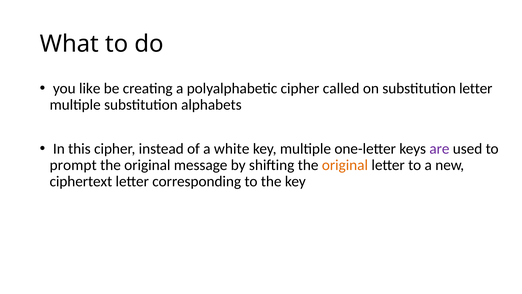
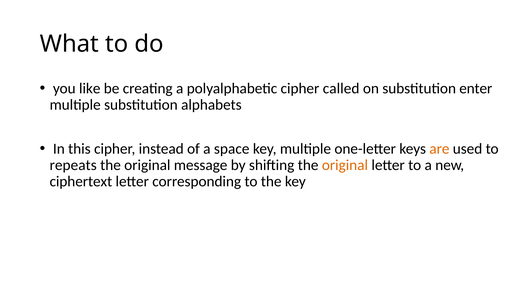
substitution letter: letter -> enter (476, 88)
white: white -> space (232, 148)
are colour: purple -> orange (439, 148)
prompt: prompt -> repeats (73, 165)
